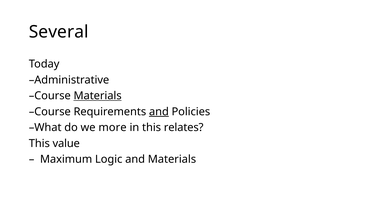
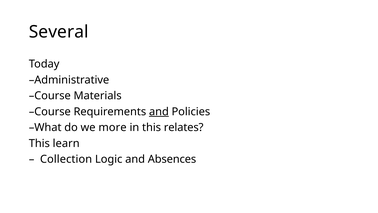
Materials underline: present -> none (98, 96)
value: value -> learn (66, 143)
Maximum: Maximum -> Collection (66, 159)
and Materials: Materials -> Absences (172, 159)
